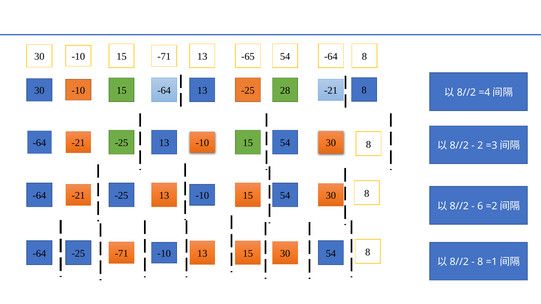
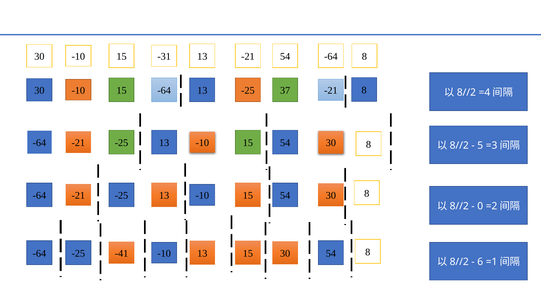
-71: -71 -> -31 (164, 57)
30 -65: -65 -> -21 (248, 57)
28: 28 -> 37 (285, 91)
2: 2 -> 5 (480, 146)
6: 6 -> 0 (480, 206)
-71: -71 -> -41 (122, 254)
8: 8 -> 6 (480, 262)
